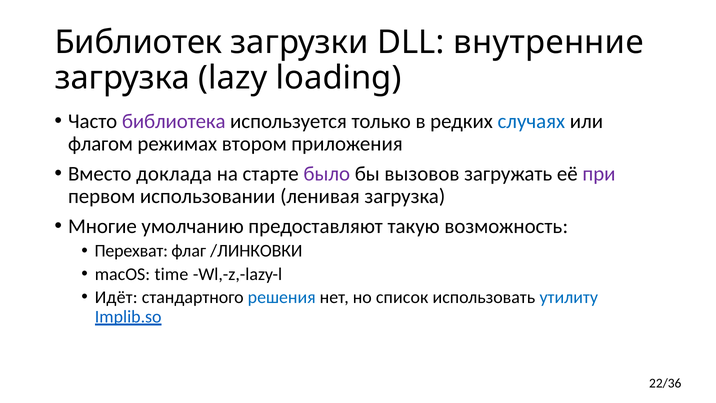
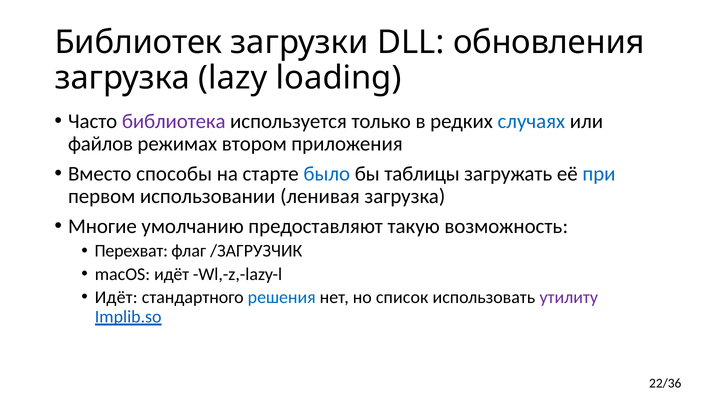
внутренние: внутренние -> обновления (549, 42)
флагом: флагом -> файлов (100, 144)
доклада: доклада -> способы (174, 174)
было colour: purple -> blue (327, 174)
вызовов: вызовов -> таблицы (422, 174)
при colour: purple -> blue (599, 174)
/ЛИНКОВКИ: /ЛИНКОВКИ -> /ЗАГРУЗЧИК (256, 251)
macOS time: time -> идёт (172, 274)
утилиту colour: blue -> purple (569, 297)
